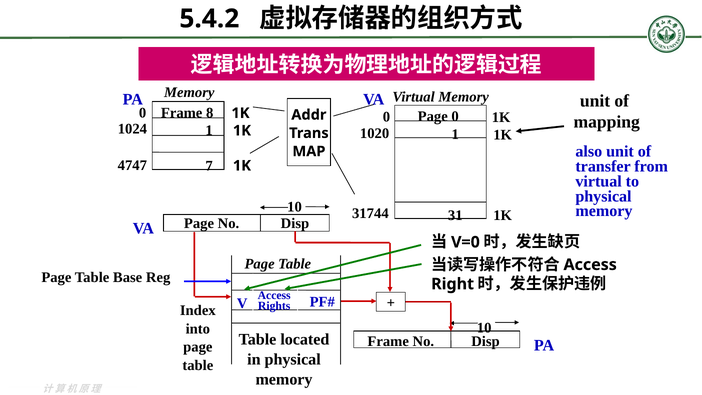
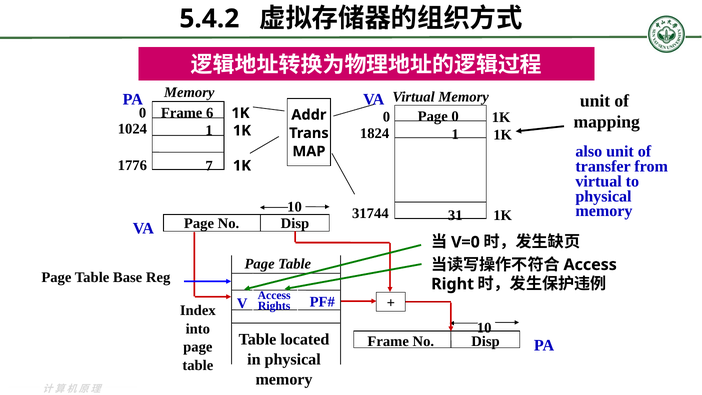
8: 8 -> 6 (210, 113)
1020: 1020 -> 1824 (375, 133)
4747: 4747 -> 1776 (132, 166)
